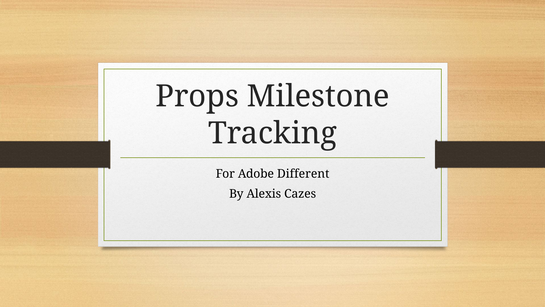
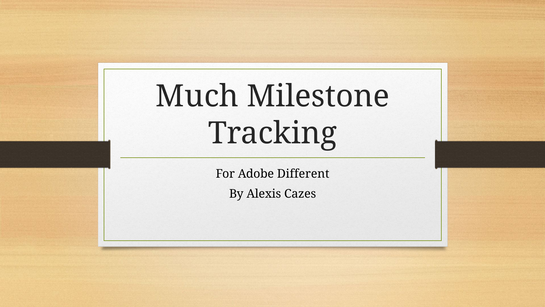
Props: Props -> Much (197, 96)
